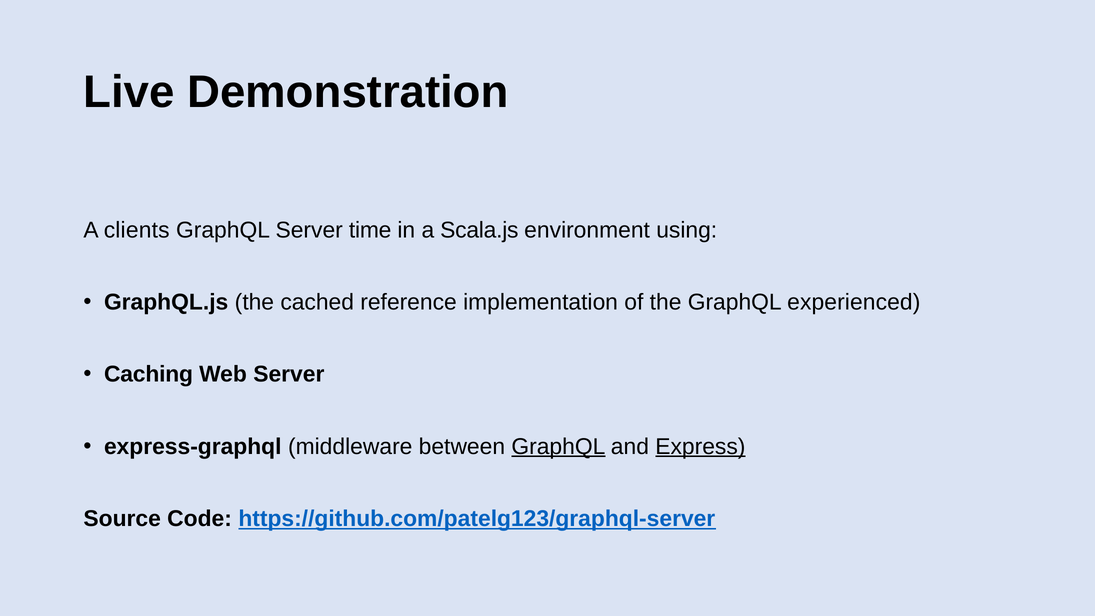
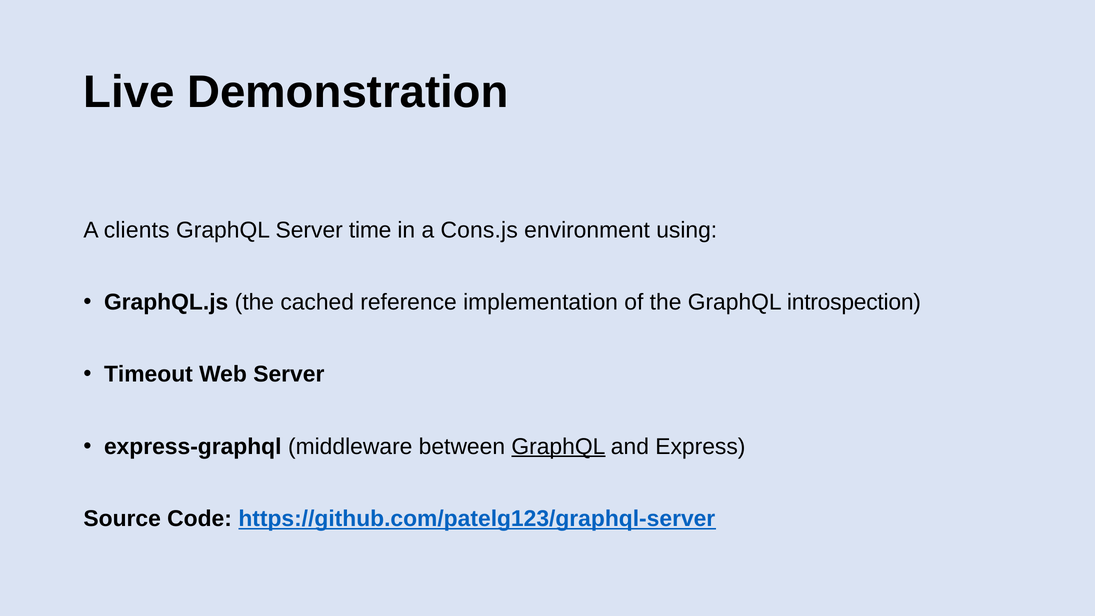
Scala.js: Scala.js -> Cons.js (479, 230)
experienced: experienced -> introspection (854, 302)
Caching: Caching -> Timeout (148, 374)
Express underline: present -> none (700, 446)
